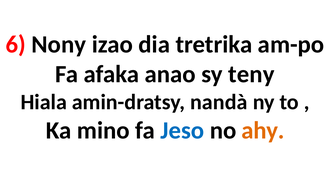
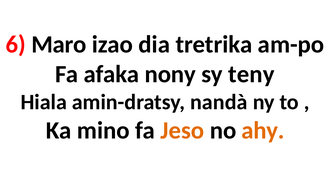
Nony: Nony -> Maro (59, 44)
anao: anao -> nony (170, 74)
Jeso colour: blue -> orange (182, 130)
